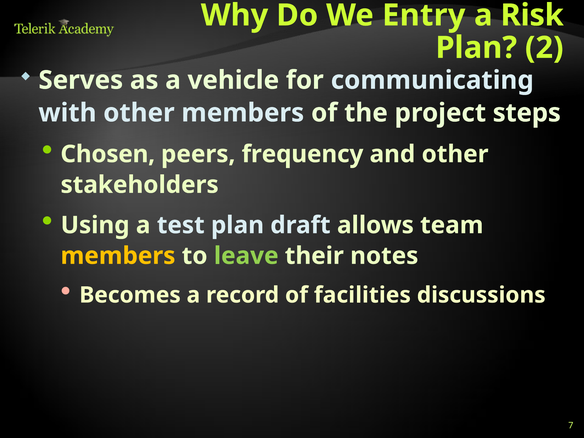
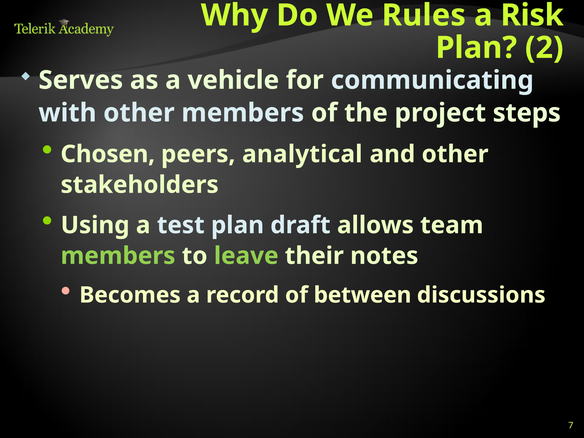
Entry: Entry -> Rules (424, 15)
frequency: frequency -> analytical (302, 154)
members colour: yellow -> light green (118, 256)
facilities: facilities -> between (363, 295)
